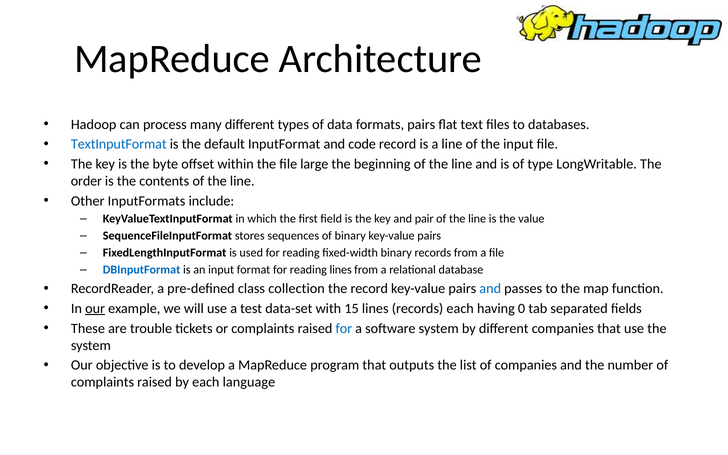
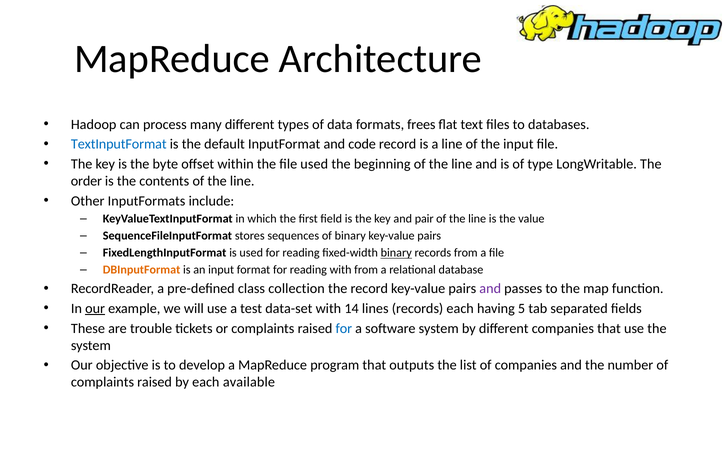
formats pairs: pairs -> frees (421, 124)
file large: large -> used (314, 164)
binary underline: none -> present (396, 253)
DBInputFormat colour: blue -> orange (142, 270)
reading lines: lines -> with (341, 270)
and colour: blue -> purple (490, 289)
15: 15 -> 14 (352, 309)
0: 0 -> 5 (522, 309)
language: language -> available (249, 382)
